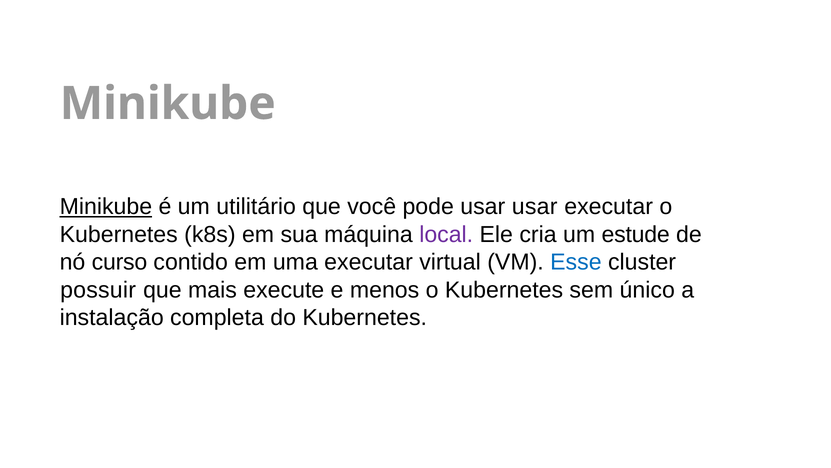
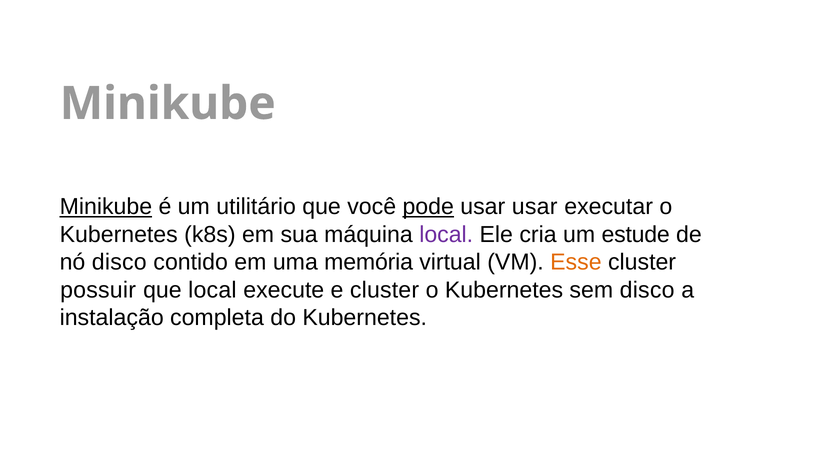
pode underline: none -> present (428, 207)
nó curso: curso -> disco (119, 262)
uma executar: executar -> memória (369, 262)
Esse colour: blue -> orange (576, 262)
que mais: mais -> local (212, 290)
e menos: menos -> cluster (385, 290)
sem único: único -> disco (647, 290)
